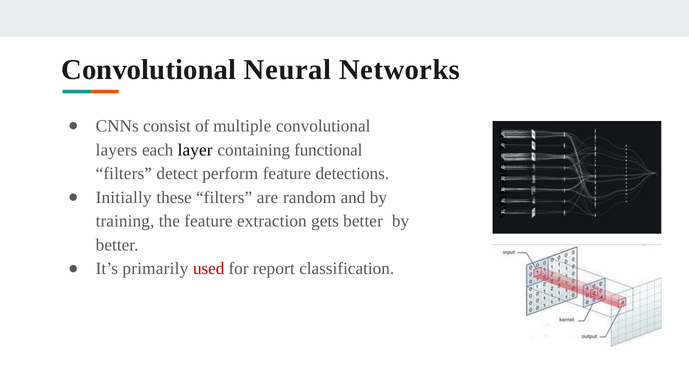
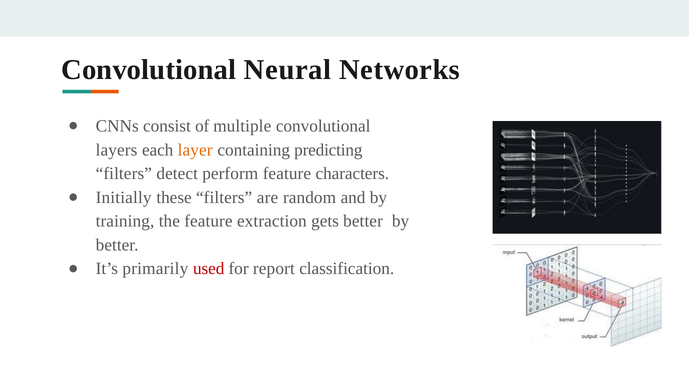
layer colour: black -> orange (195, 150)
functional: functional -> predicting (328, 150)
detections: detections -> characters (352, 173)
